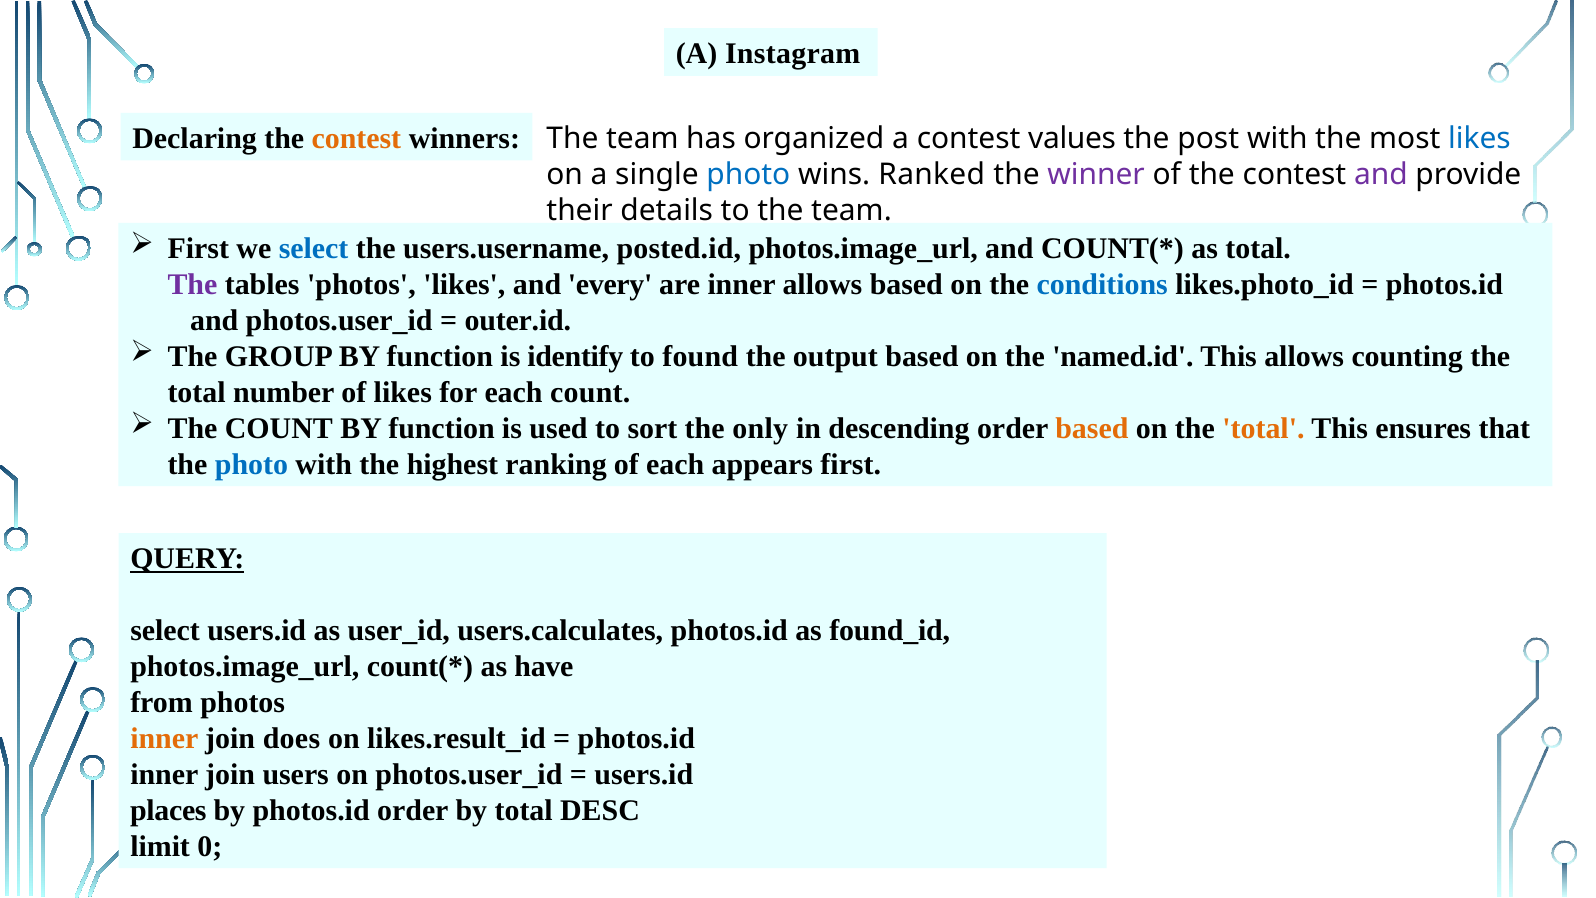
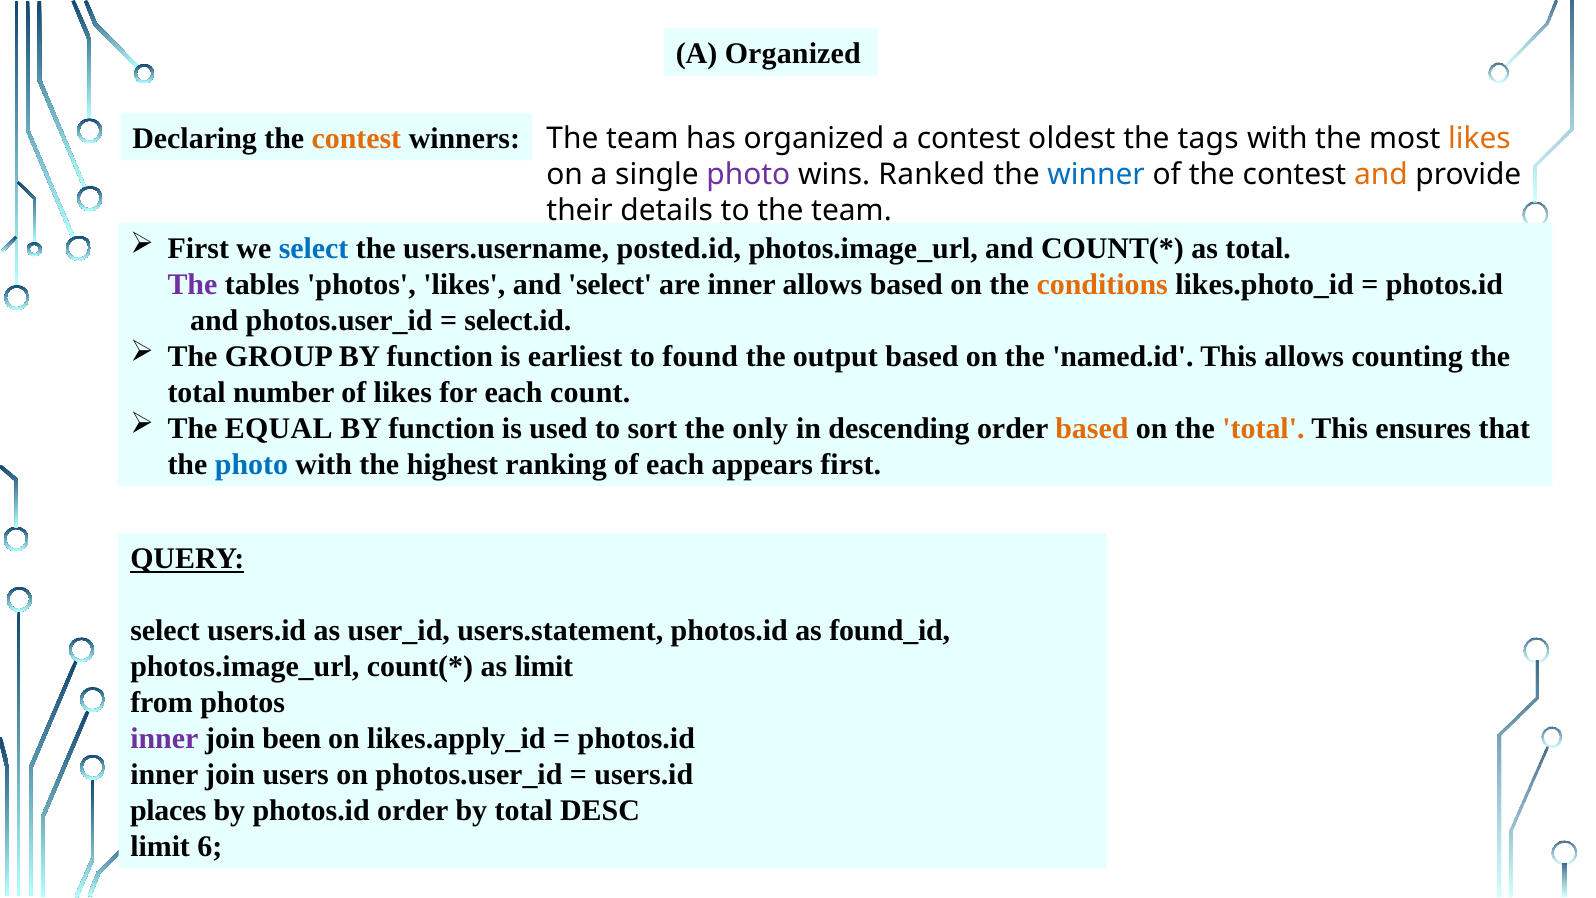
A Instagram: Instagram -> Organized (793, 54)
values: values -> oldest (1072, 139)
post: post -> tags (1208, 139)
likes colour: blue -> orange (1479, 139)
photo colour: blue -> purple (748, 175)
winner colour: purple -> blue (1096, 175)
and colour: purple -> orange (1381, 175)
and every: every -> select (610, 285)
conditions colour: blue -> orange (1102, 285)
outer.id: outer.id -> select.id (518, 321)
identify: identify -> earliest (575, 356)
The COUNT: COUNT -> EQUAL (279, 428)
users.calculates: users.calculates -> users.statement (560, 631)
as have: have -> limit (544, 667)
inner colour: orange -> purple (164, 738)
does: does -> been (292, 738)
likes.result_id: likes.result_id -> likes.apply_id (456, 738)
0: 0 -> 6 (210, 846)
